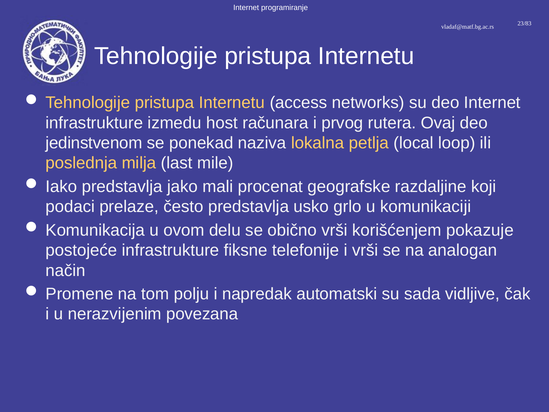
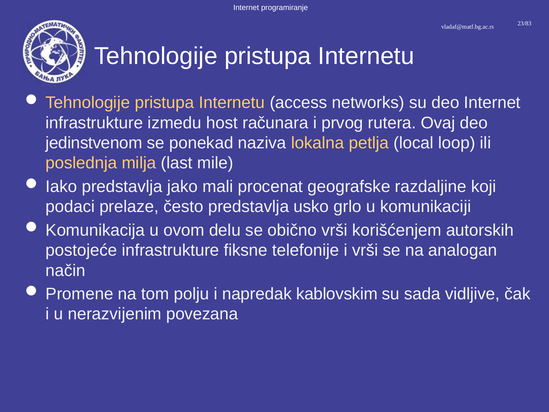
pokazuje: pokazuje -> autorskih (480, 230)
automatski: automatski -> kablovskim (337, 294)
